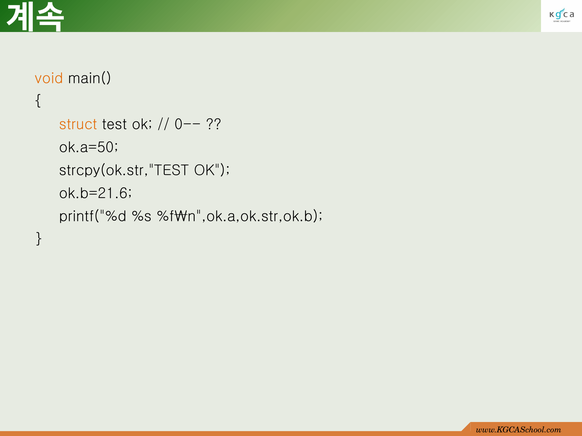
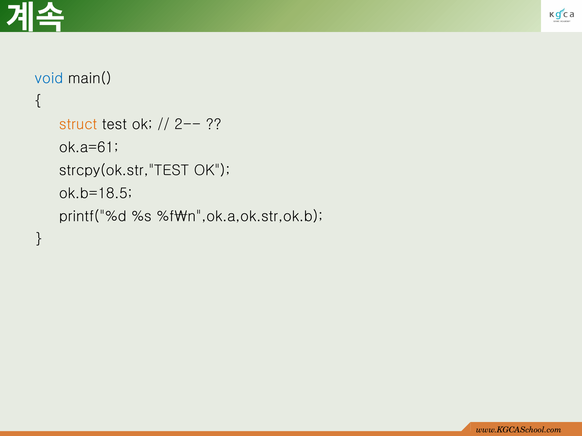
void colour: orange -> blue (49, 79)
0--: 0-- -> 2-- (188, 125)
ok.a=50: ok.a=50 -> ok.a=61 (89, 148)
ok.b=21.6: ok.b=21.6 -> ok.b=18.5 (96, 194)
